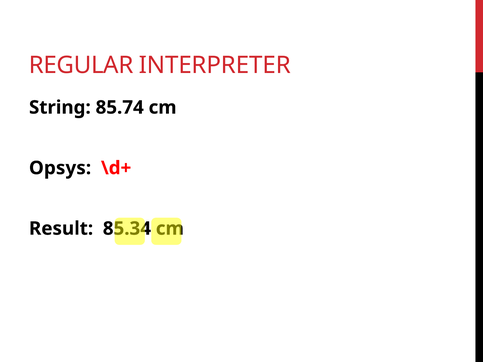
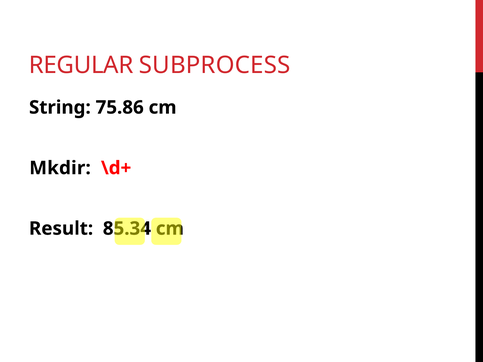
INTERPRETER: INTERPRETER -> SUBPROCESS (215, 65)
85.74: 85.74 -> 75.86 (120, 108)
Opsys: Opsys -> Mkdir (60, 168)
